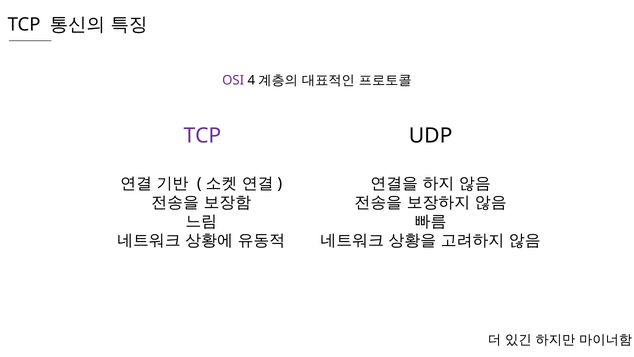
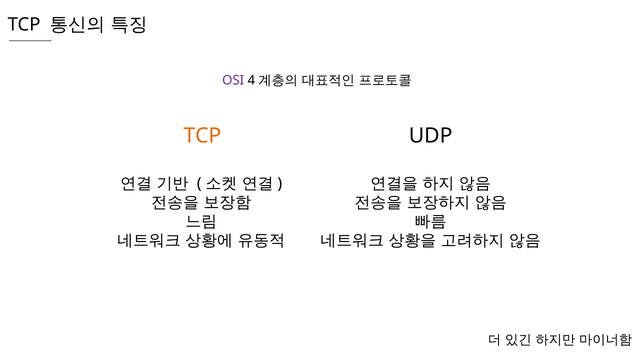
TCP colour: purple -> orange (202, 136)
